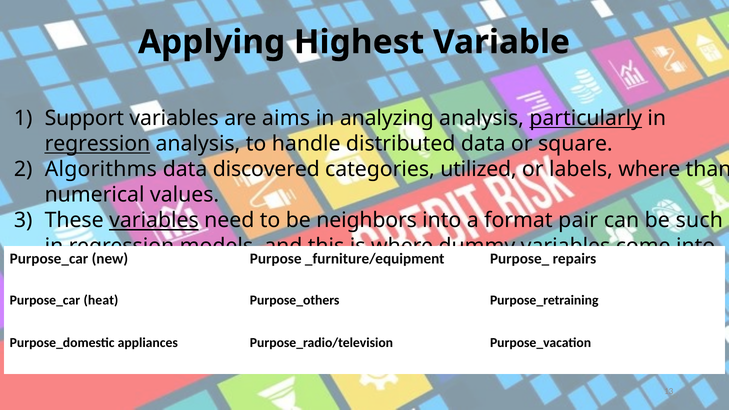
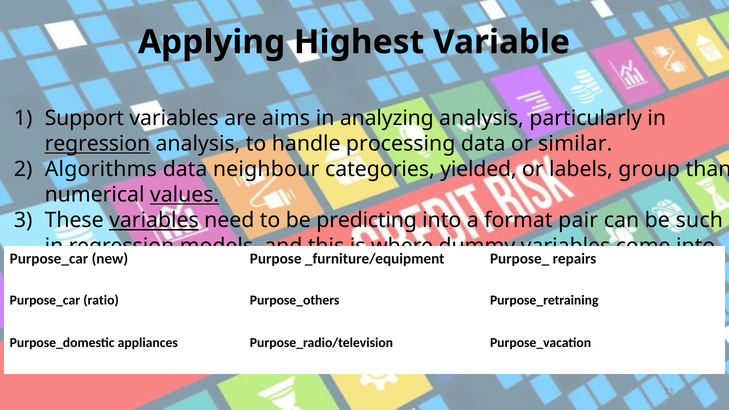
particularly underline: present -> none (586, 118)
distributed: distributed -> processing (401, 144)
square: square -> similar (575, 144)
discovered: discovered -> neighbour (266, 169)
utilized: utilized -> yielded (478, 169)
labels where: where -> group (649, 169)
values underline: none -> present (185, 195)
neighbors: neighbors -> predicting (367, 221)
heat: heat -> ratio (101, 300)
